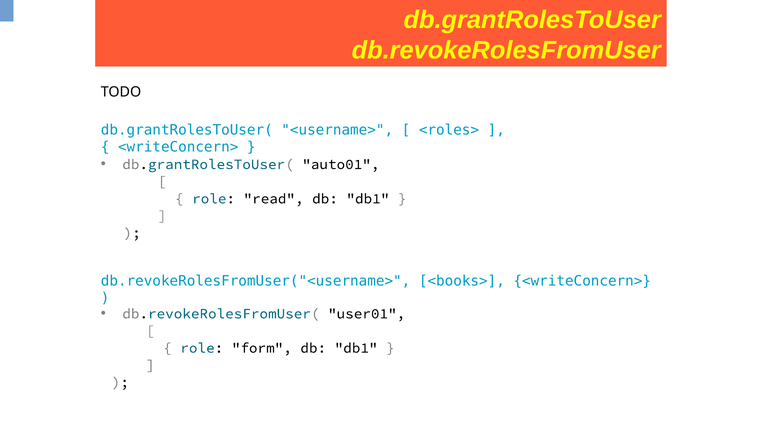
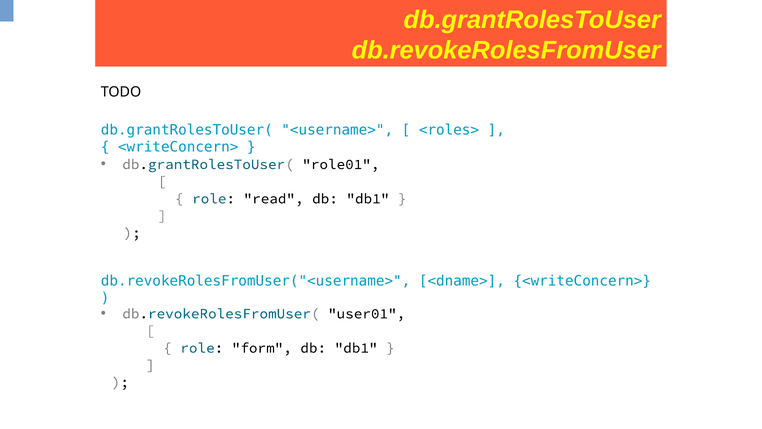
auto01: auto01 -> role01 (341, 164)
<books>: <books> -> <dname> (462, 281)
